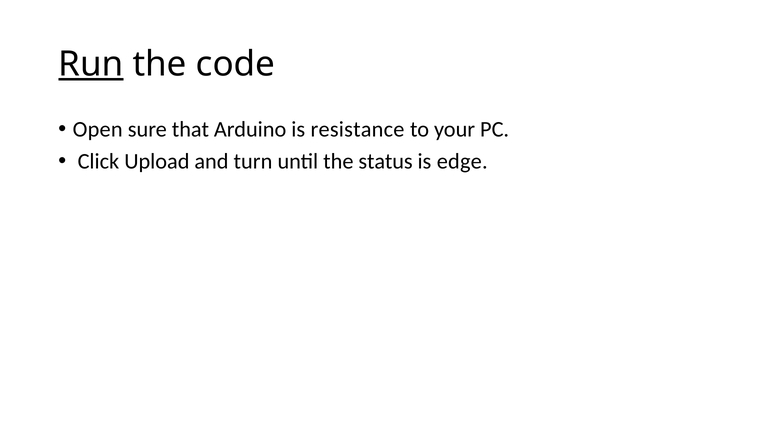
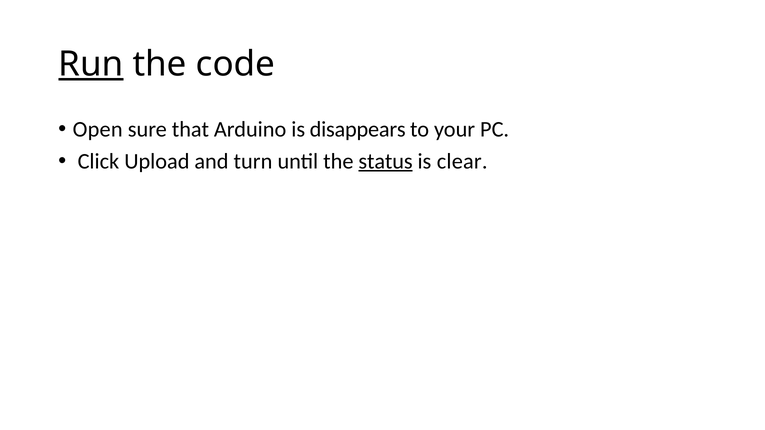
resistance: resistance -> disappears (358, 129)
status underline: none -> present (386, 161)
edge: edge -> clear (462, 161)
